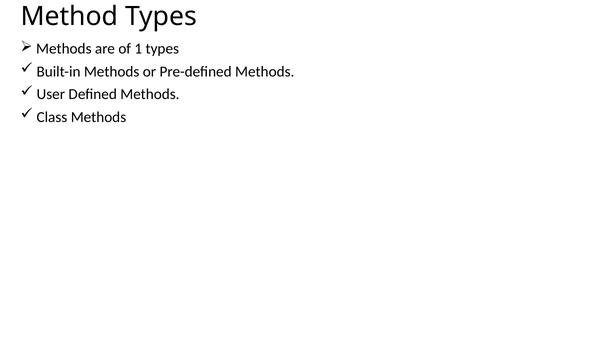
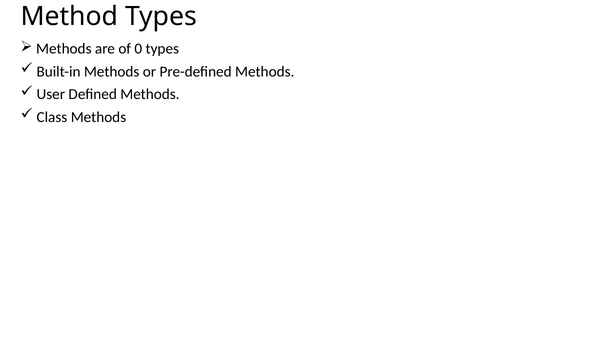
1: 1 -> 0 (138, 49)
